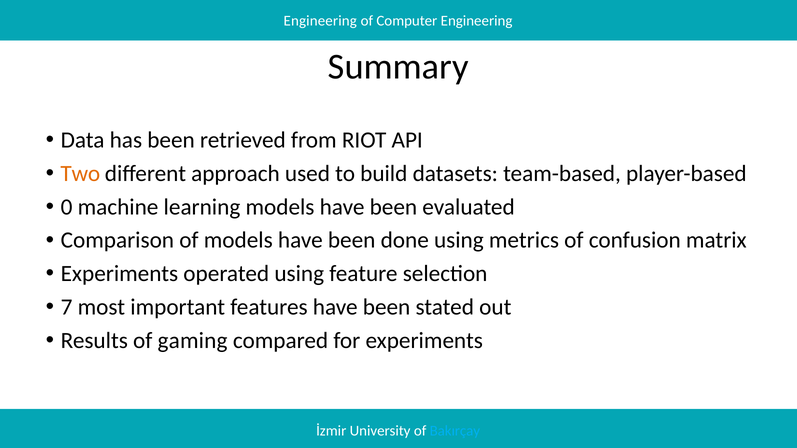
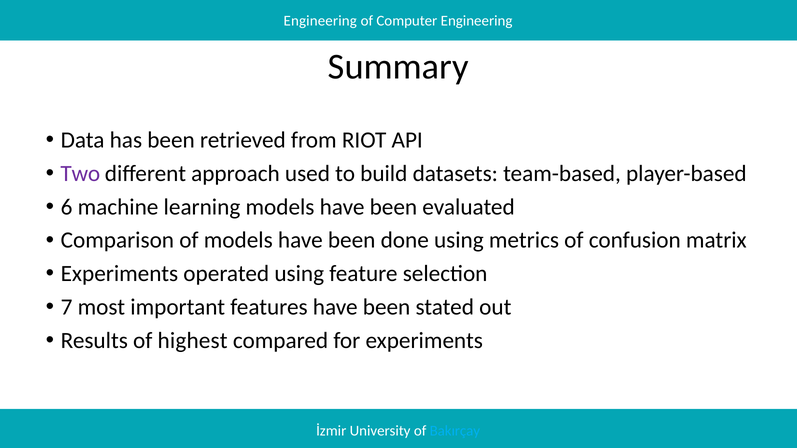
Two colour: orange -> purple (80, 174)
0: 0 -> 6 (67, 207)
gaming: gaming -> highest (193, 341)
